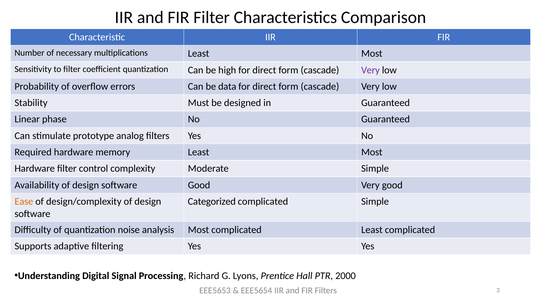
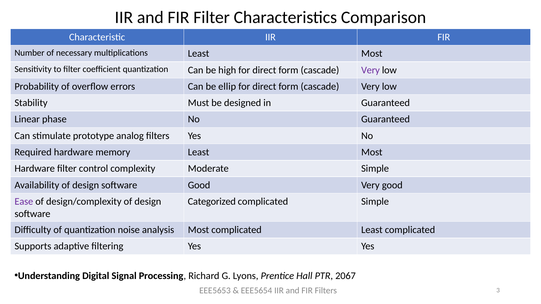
data: data -> ellip (227, 87)
Ease colour: orange -> purple (24, 202)
2000: 2000 -> 2067 (346, 276)
